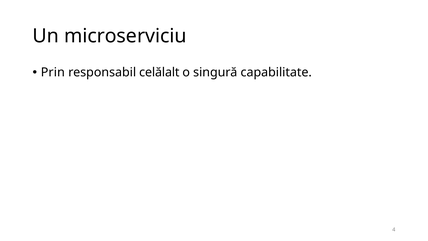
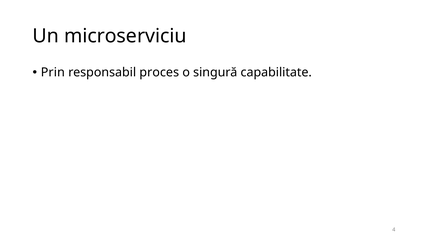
celălalt: celălalt -> proces (159, 72)
